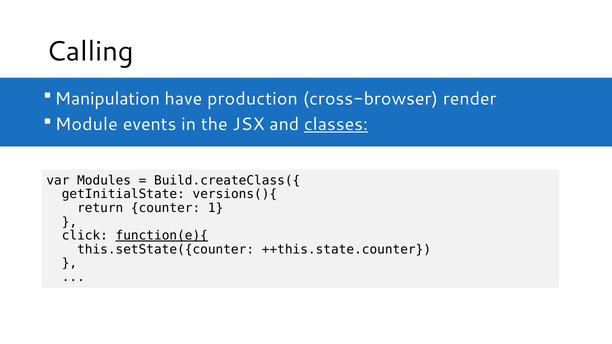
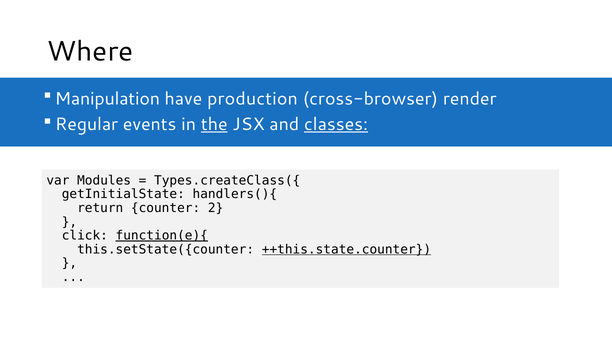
Calling: Calling -> Where (90, 51)
Module: Module -> Regular (86, 124)
the underline: none -> present (214, 124)
Build.createClass({: Build.createClass({ -> Types.createClass({ (227, 181)
versions(){: versions(){ -> handlers(){ (235, 194)
1: 1 -> 2 (216, 208)
++this.state.counter underline: none -> present (346, 250)
